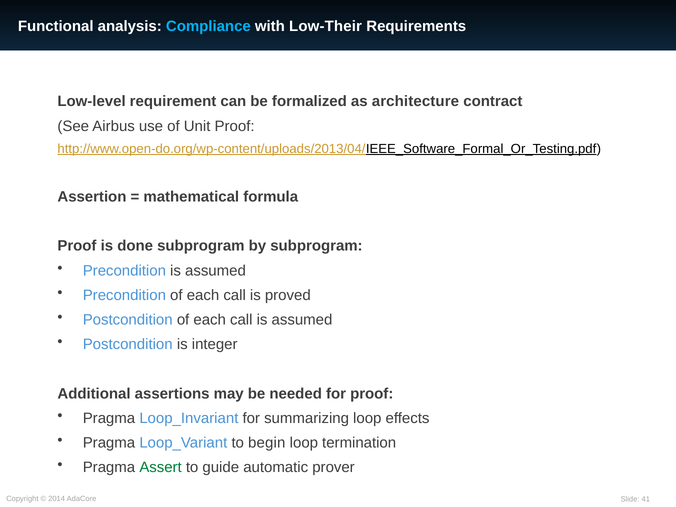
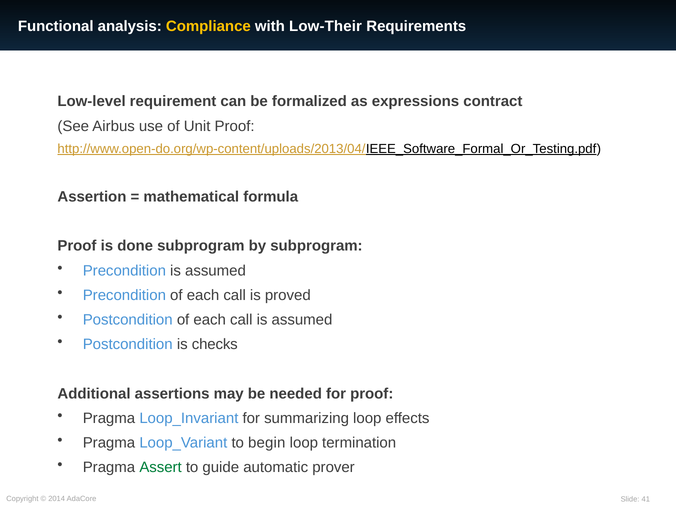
Compliance colour: light blue -> yellow (208, 26)
architecture: architecture -> expressions (416, 102)
integer: integer -> checks (215, 344)
